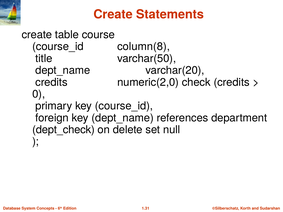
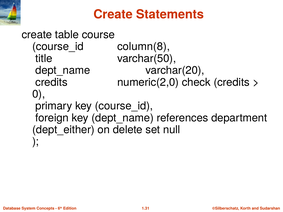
dept_check: dept_check -> dept_either (63, 130)
